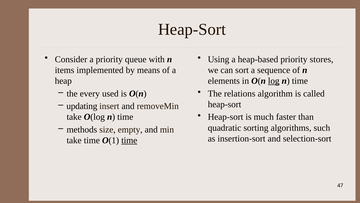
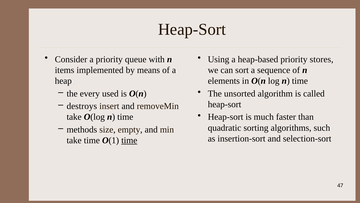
log underline: present -> none (274, 81)
relations: relations -> unsorted (240, 93)
updating: updating -> destroys (82, 106)
